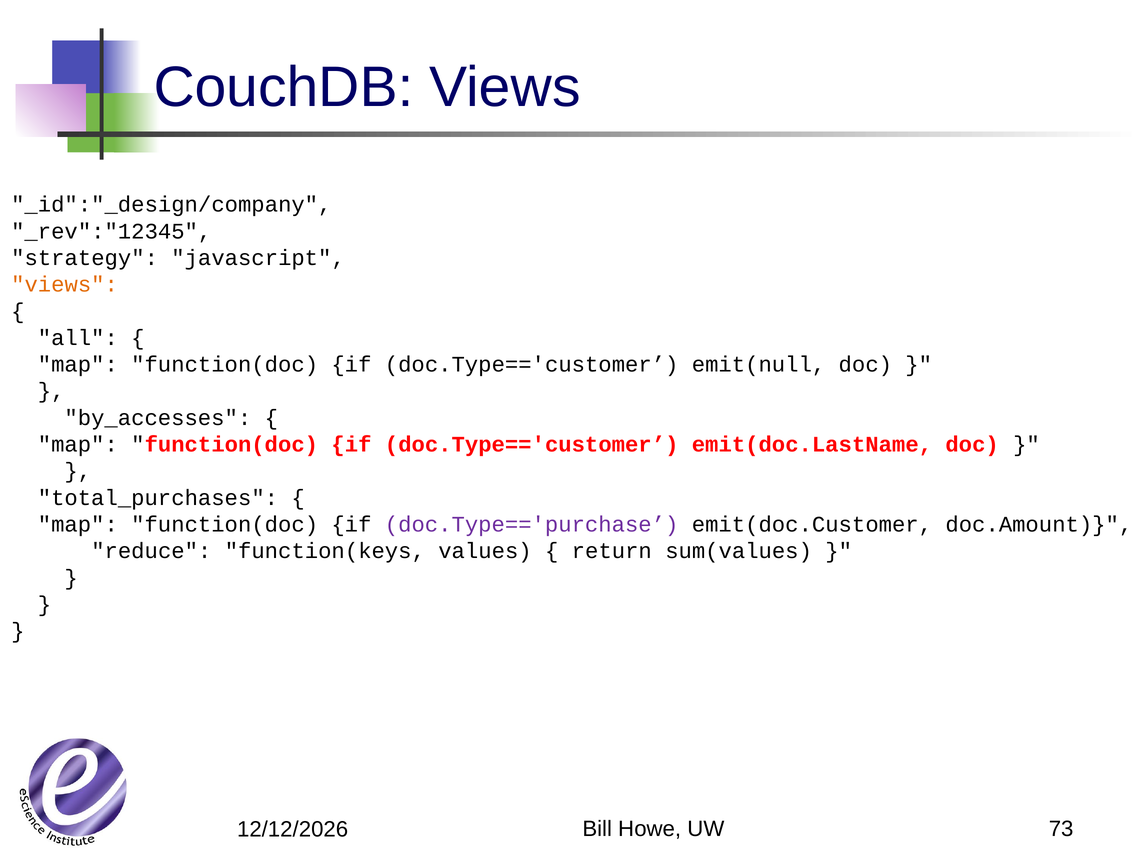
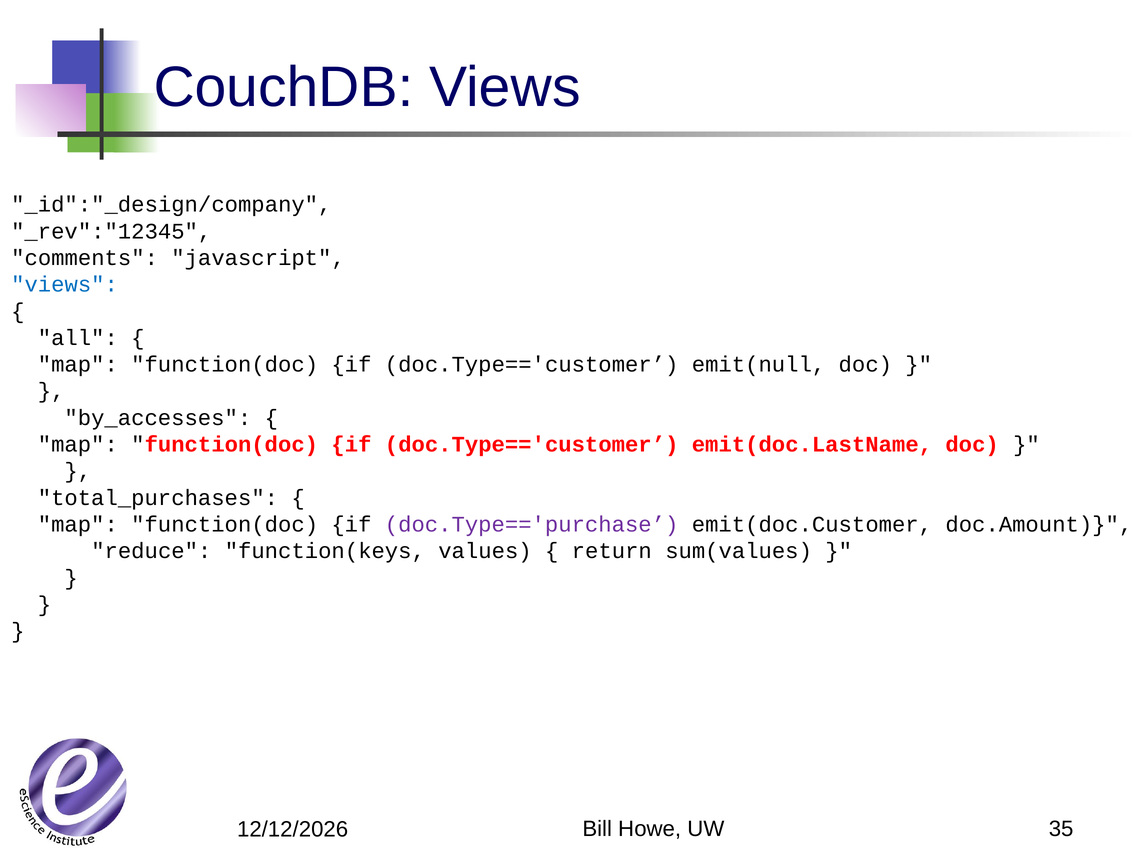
strategy: strategy -> comments (85, 258)
views colour: orange -> blue (65, 285)
73: 73 -> 35 (1061, 829)
